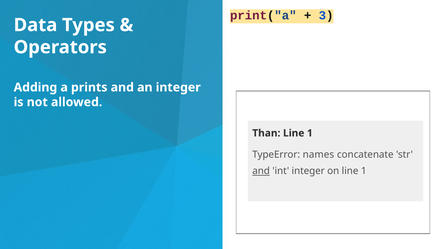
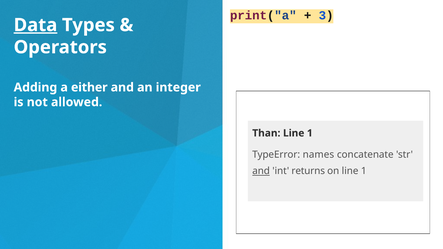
Data underline: none -> present (35, 25)
prints: prints -> either (89, 87)
int integer: integer -> returns (308, 171)
